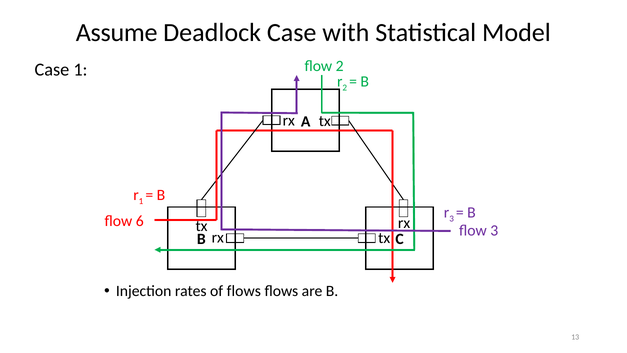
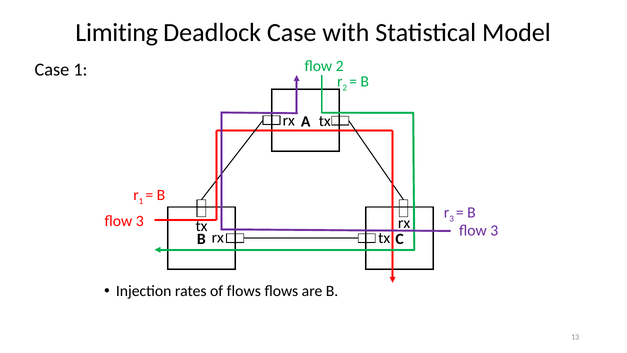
Assume: Assume -> Limiting (117, 32)
6: 6 -> 3 (140, 221)
